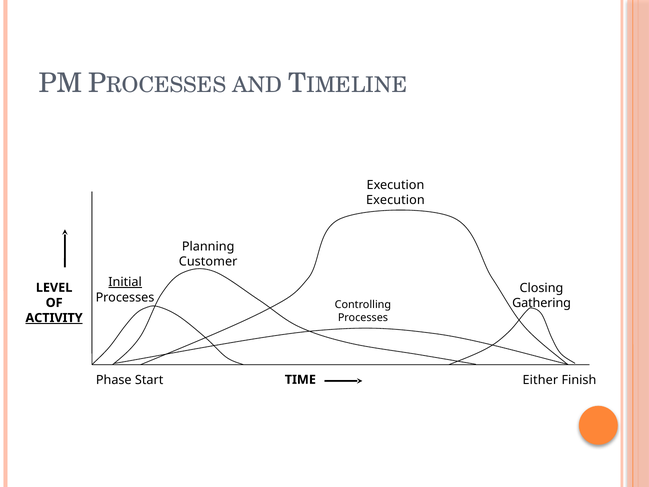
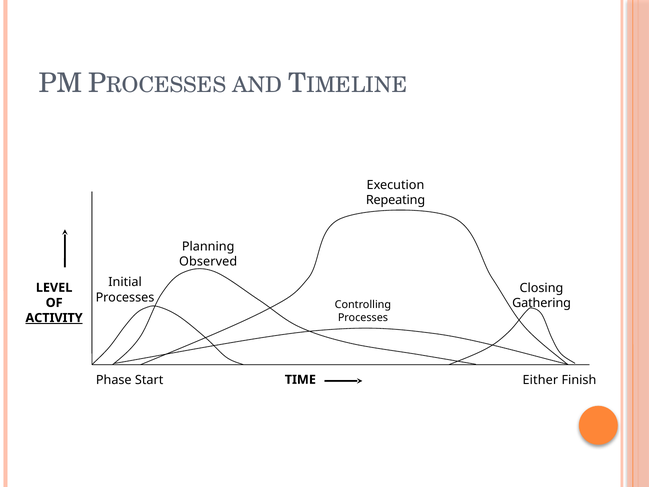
Execution: Execution -> Repeating (396, 200)
Customer: Customer -> Observed (208, 261)
Initial underline: present -> none (125, 282)
